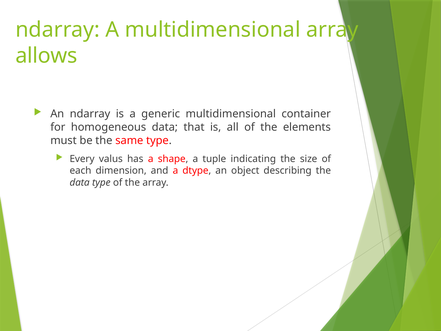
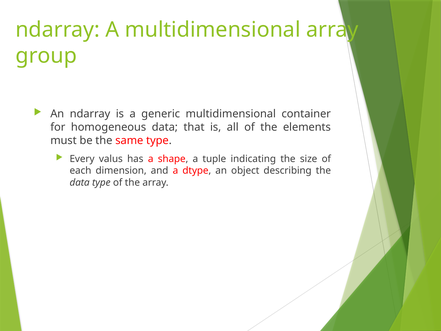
allows: allows -> group (46, 56)
